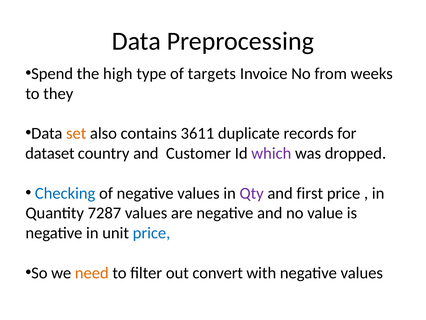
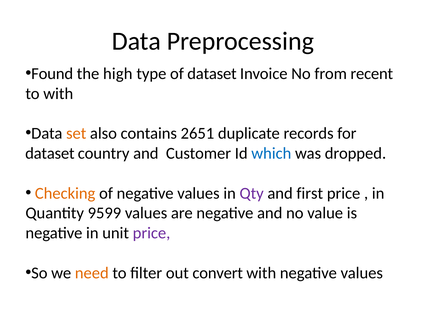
Spend: Spend -> Found (52, 74)
of targets: targets -> dataset (212, 74)
weeks: weeks -> recent (372, 74)
to they: they -> with (58, 93)
3611: 3611 -> 2651 (197, 133)
which colour: purple -> blue (271, 153)
Checking colour: blue -> orange (65, 193)
7287: 7287 -> 9599 (104, 213)
price colour: blue -> purple (152, 233)
